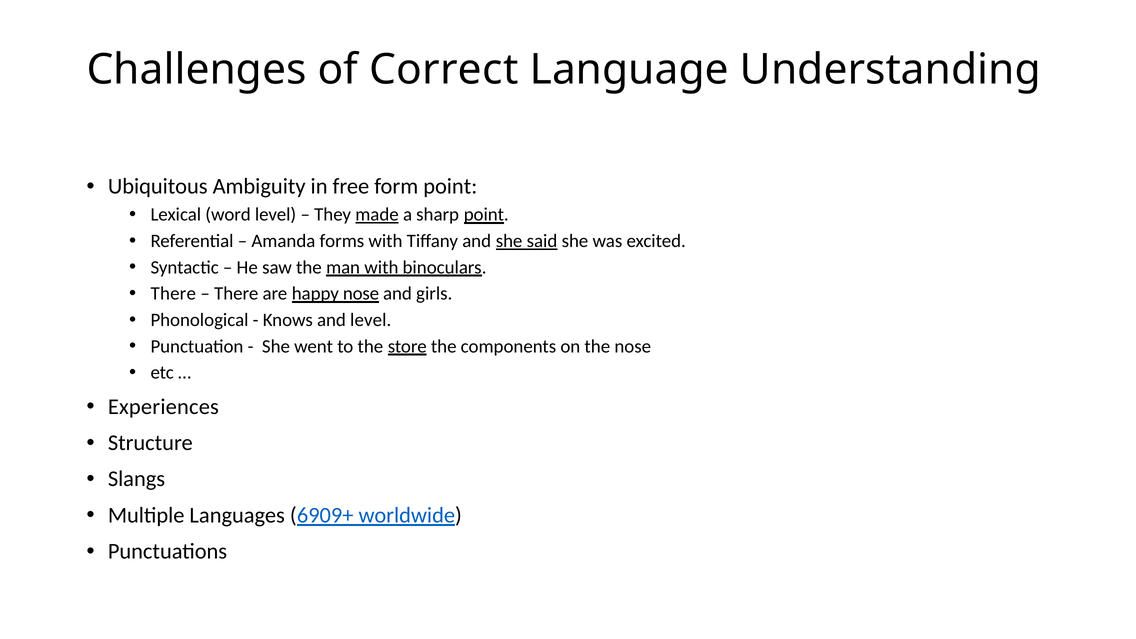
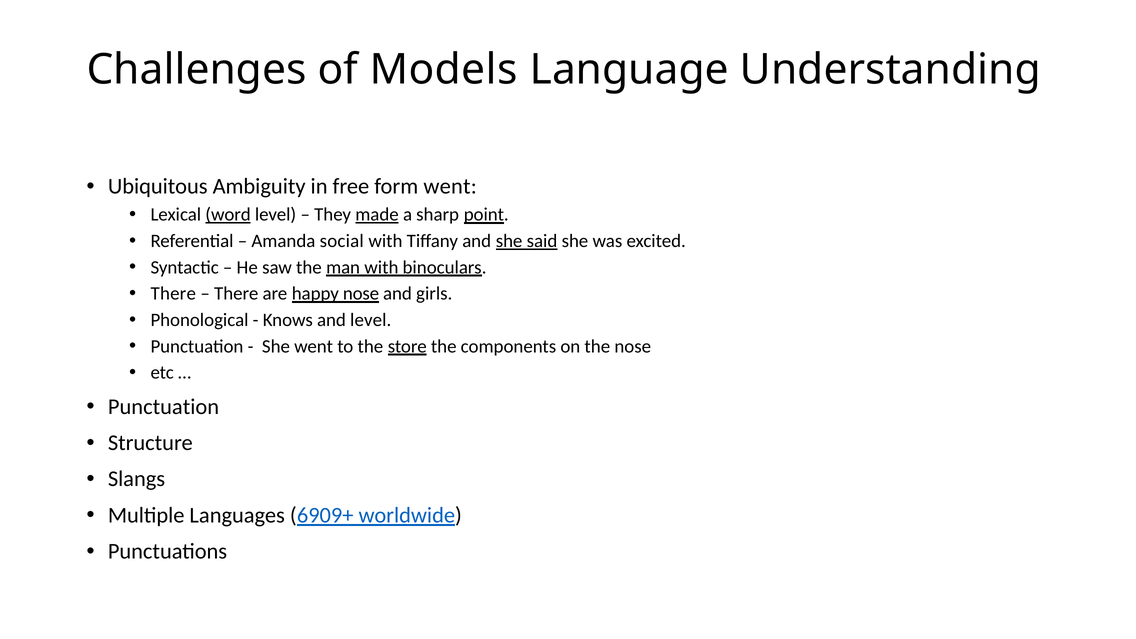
Correct: Correct -> Models (444, 70)
form point: point -> went (450, 186)
word underline: none -> present (228, 215)
forms: forms -> social (342, 241)
Experiences: Experiences -> Punctuation (164, 407)
